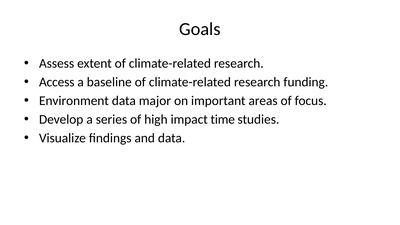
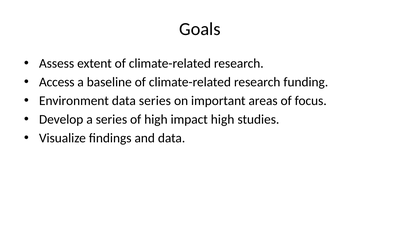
data major: major -> series (155, 101)
impact time: time -> high (223, 119)
